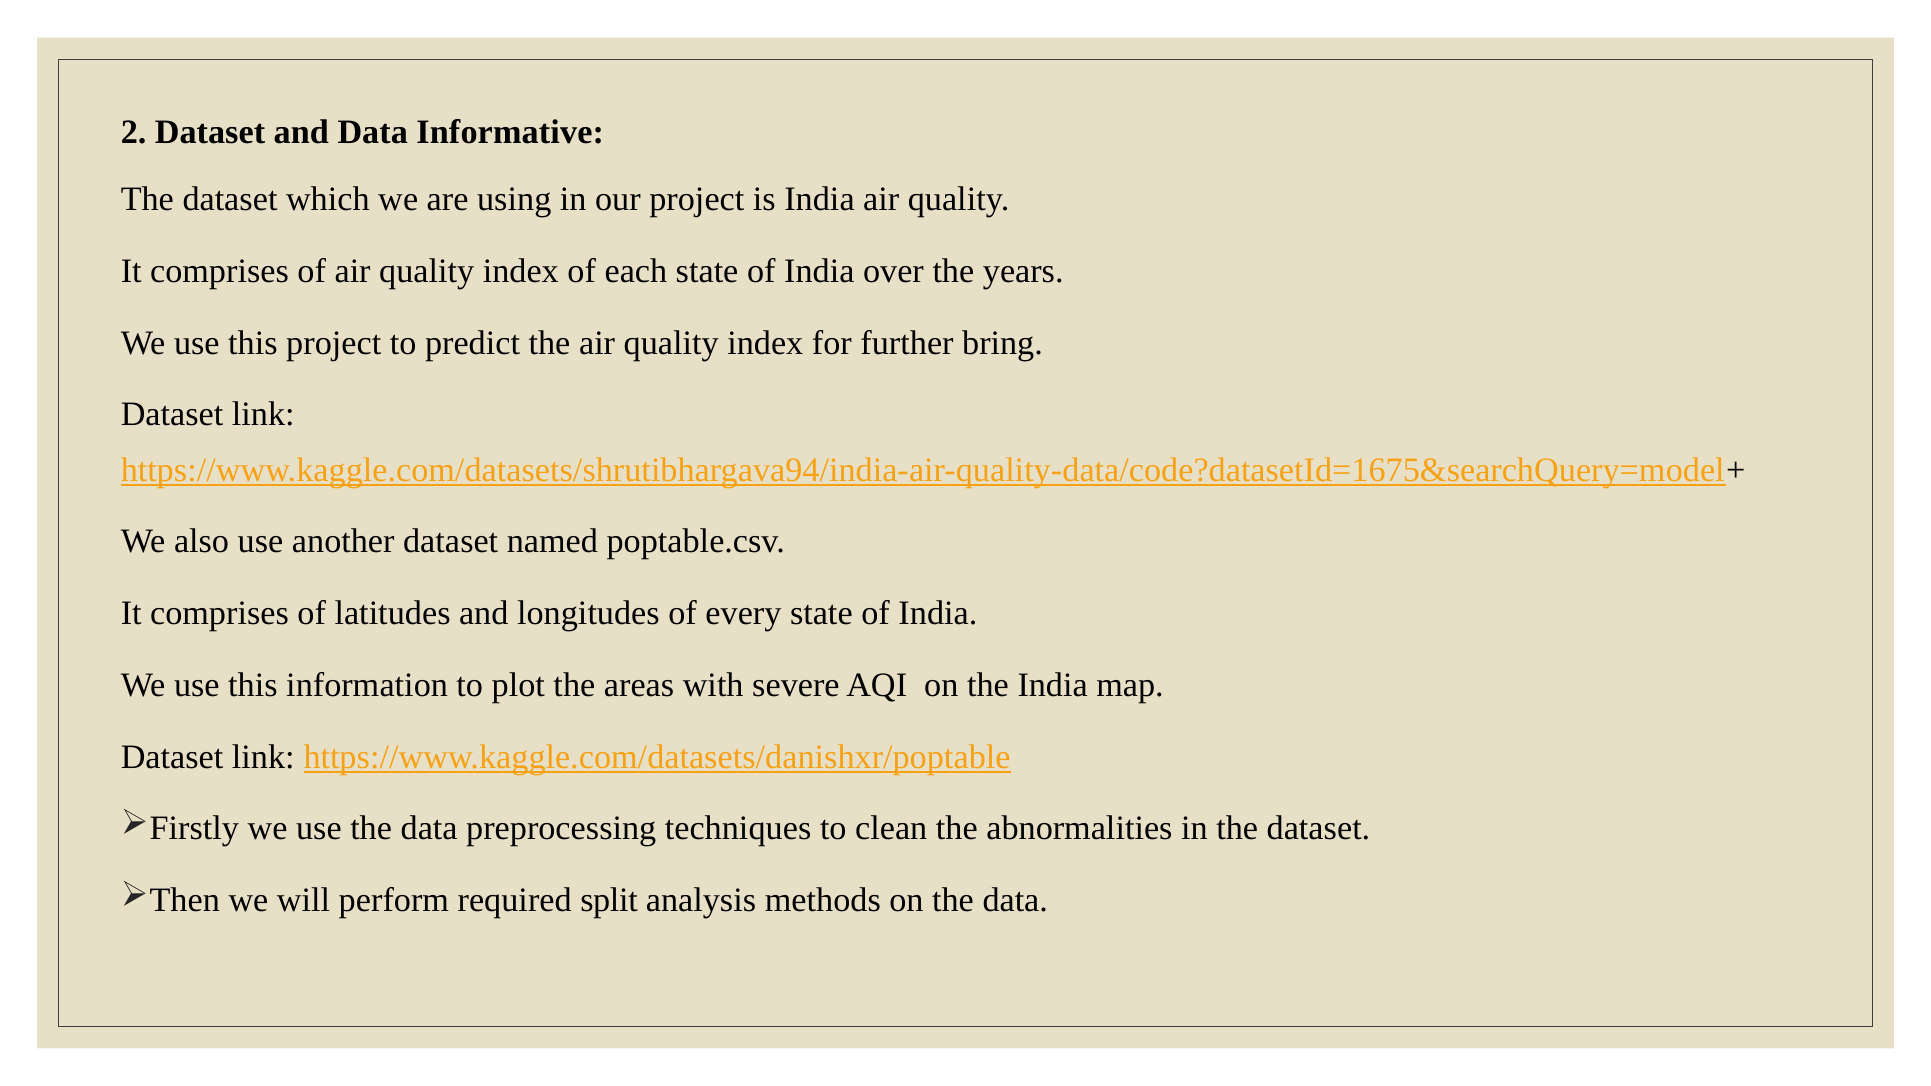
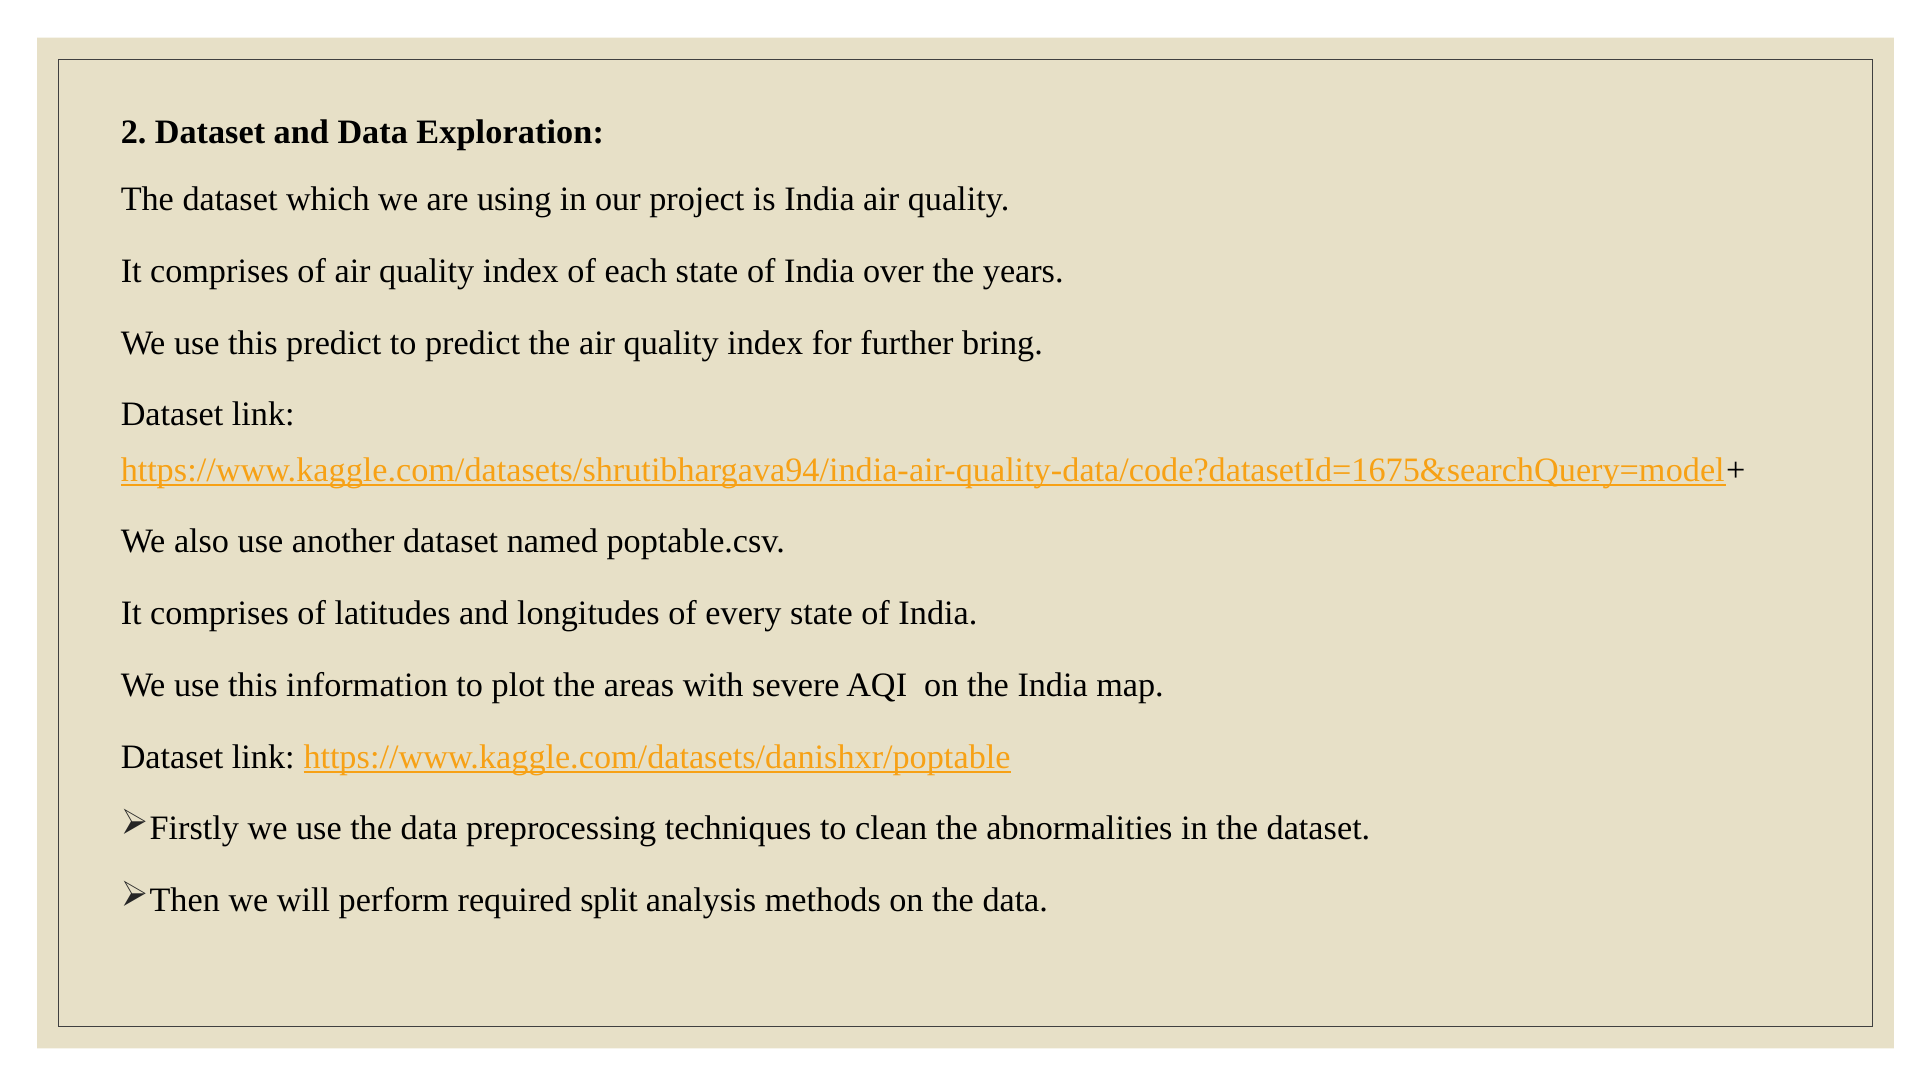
Informative: Informative -> Exploration (510, 132)
this project: project -> predict (334, 343)
